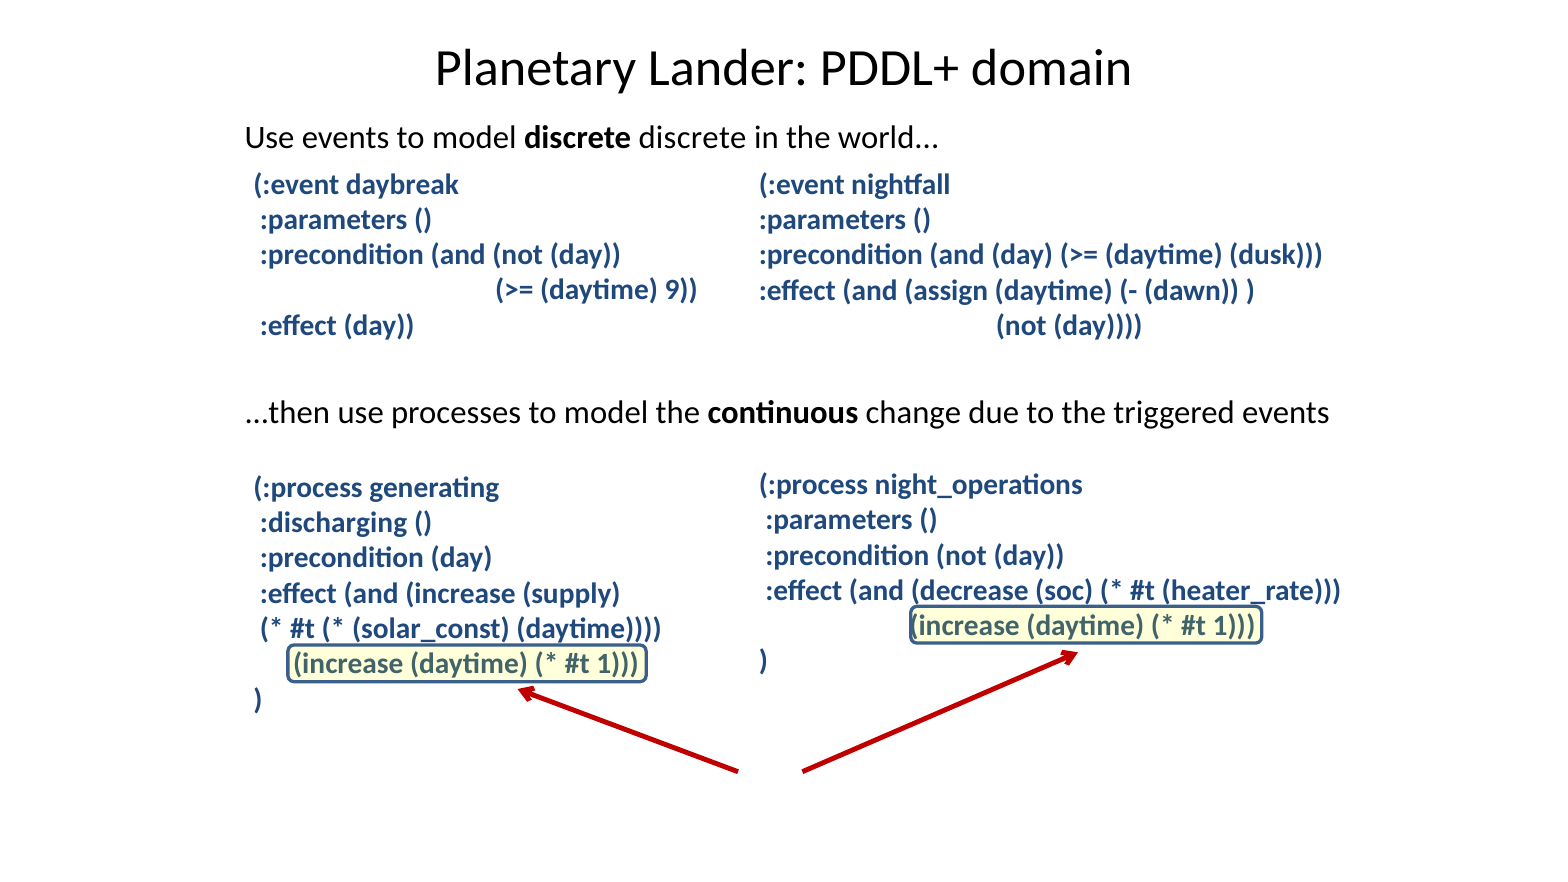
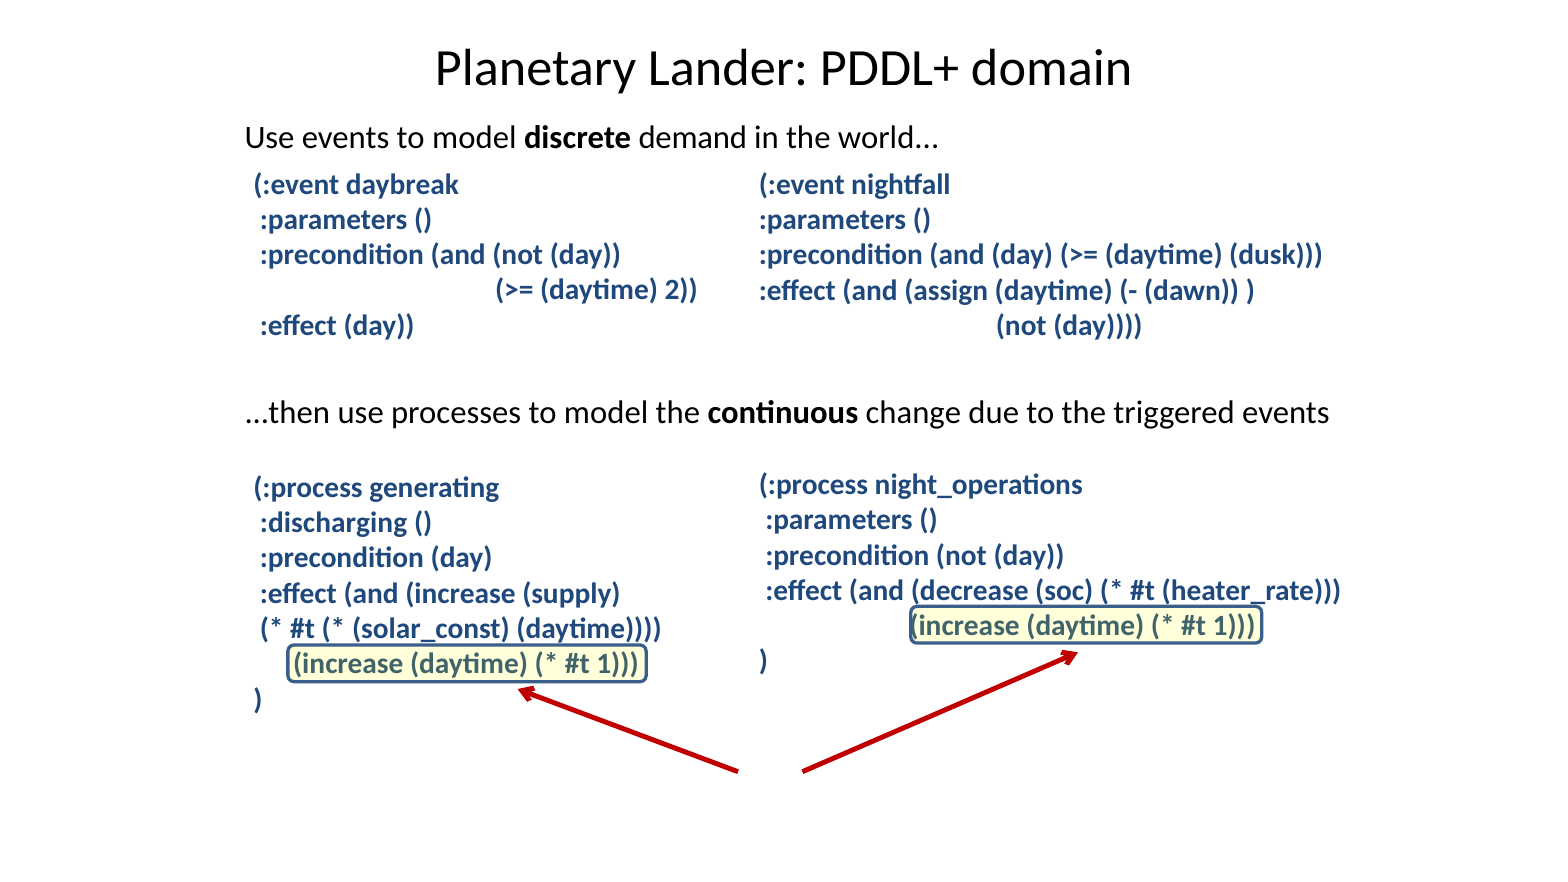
discrete discrete: discrete -> demand (693, 138)
9: 9 -> 2 (681, 290)
